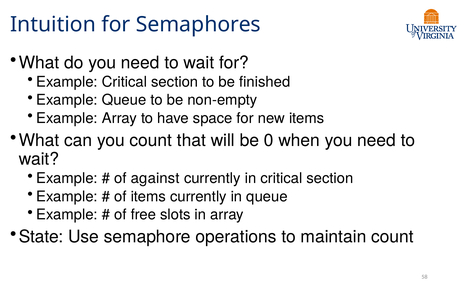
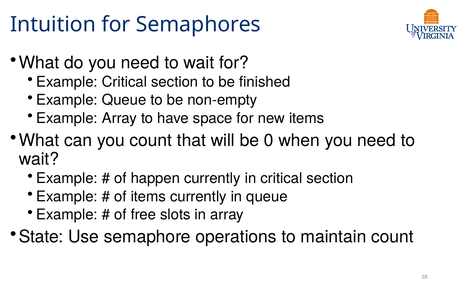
against: against -> happen (155, 178)
